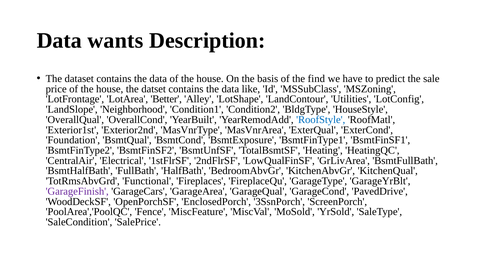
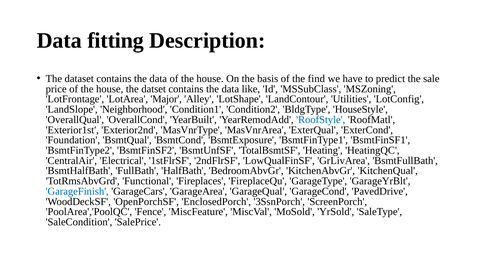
wants: wants -> fitting (116, 40)
Better: Better -> Major (166, 99)
GarageFinish colour: purple -> blue (77, 191)
